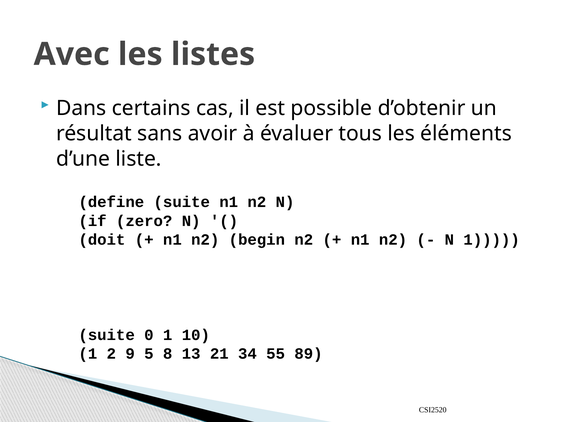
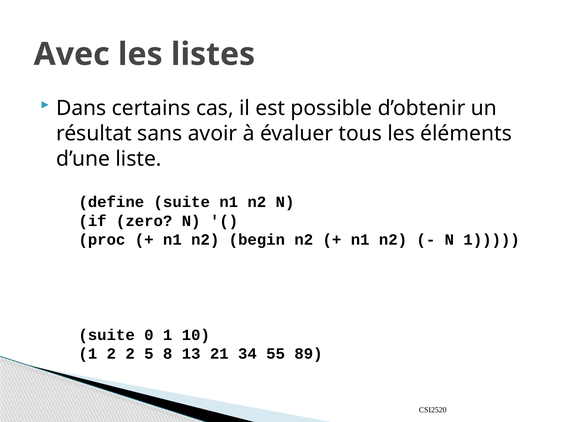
doit: doit -> proc (102, 239)
2 9: 9 -> 2 (130, 353)
